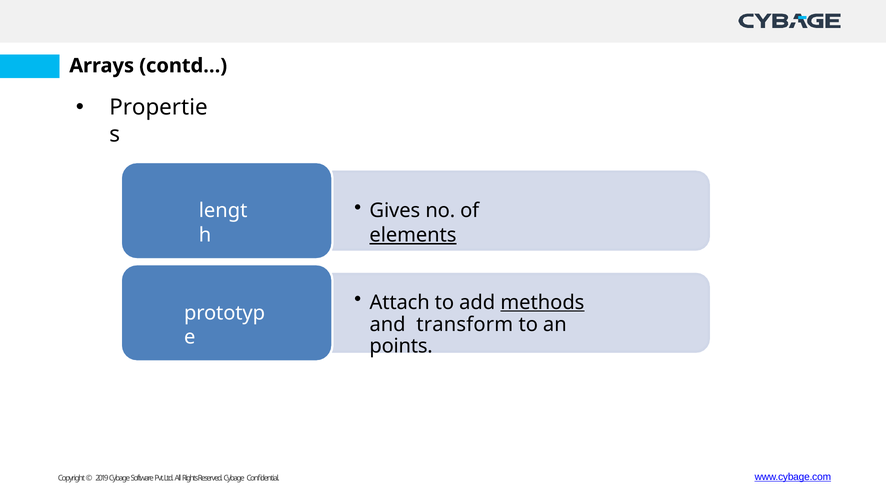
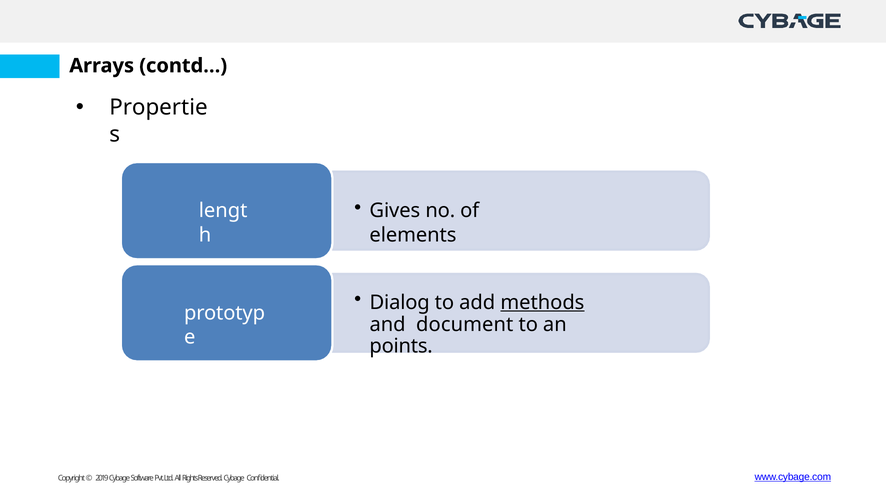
elements underline: present -> none (413, 235)
Attach: Attach -> Dialog (400, 302)
transform: transform -> document (465, 324)
